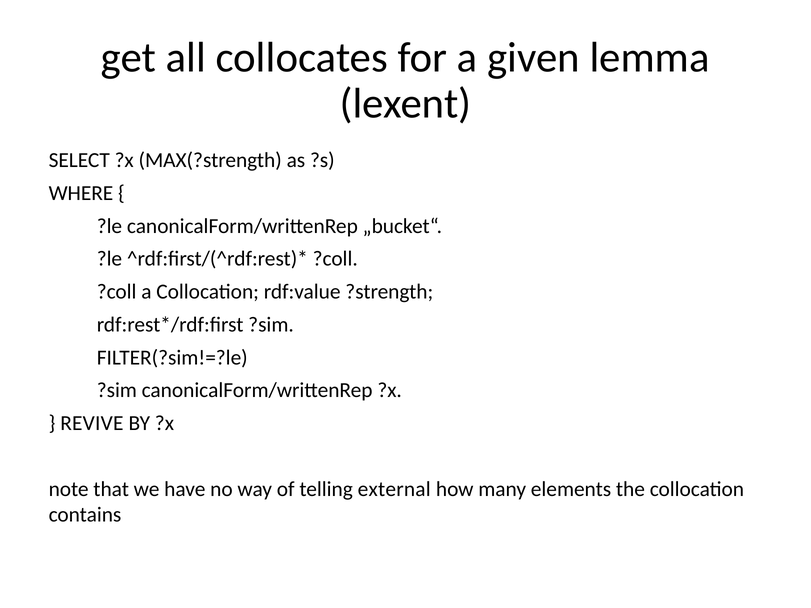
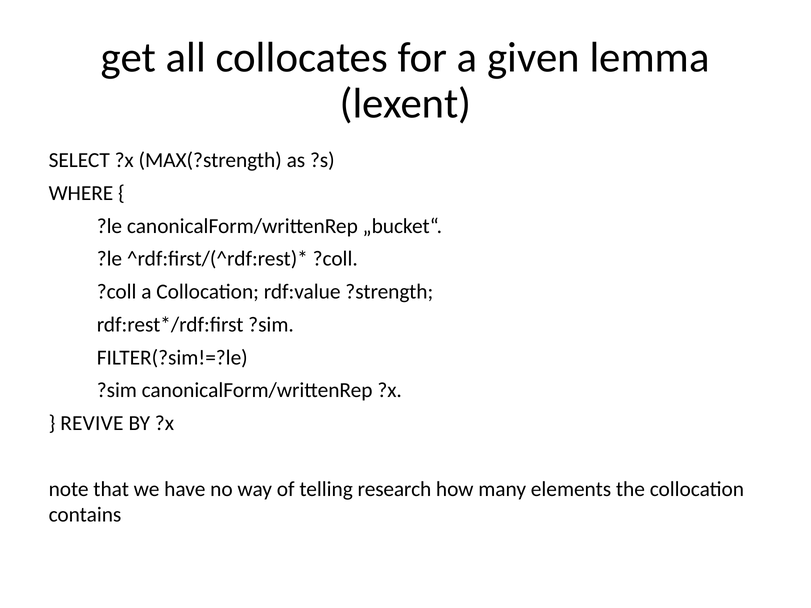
external: external -> research (394, 489)
